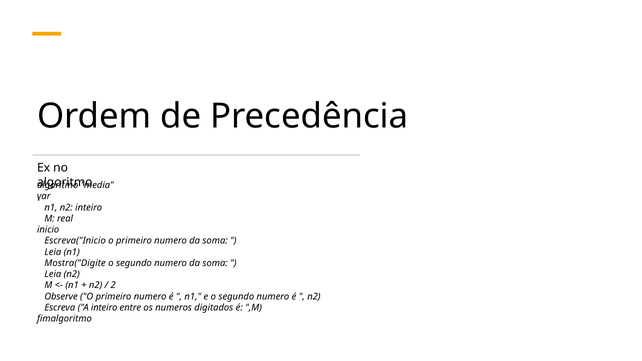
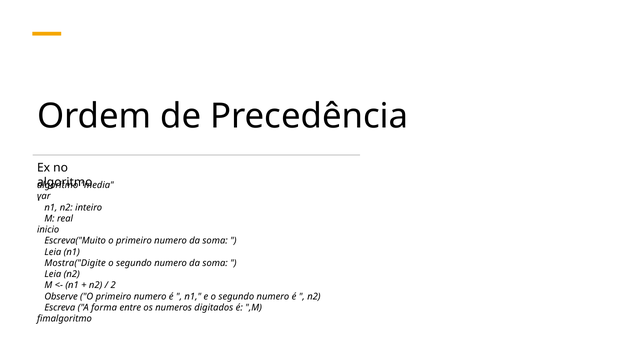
Escreva("Inicio: Escreva("Inicio -> Escreva("Muito (75, 241)
A inteiro: inteiro -> forma (104, 308)
